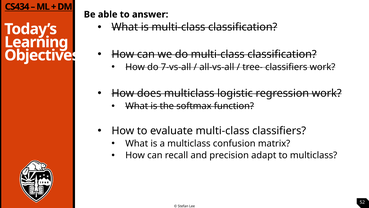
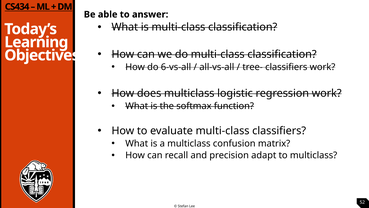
7-vs-all: 7-vs-all -> 6-vs-all (176, 67)
